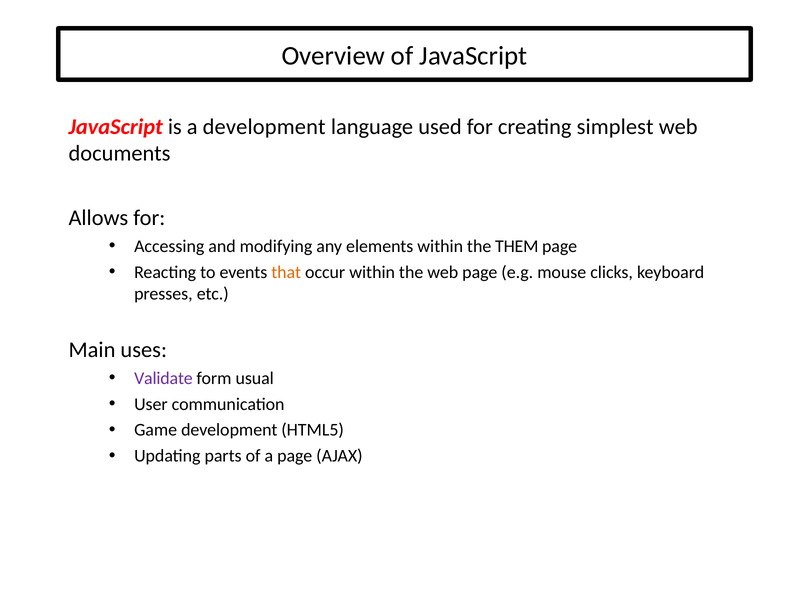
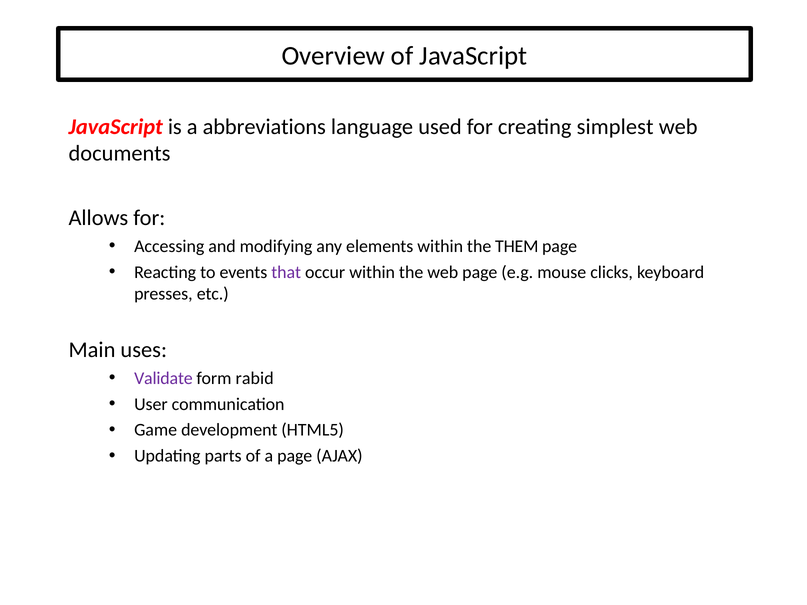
a development: development -> abbreviations (264, 127)
that colour: orange -> purple (286, 273)
usual: usual -> rabid (255, 378)
